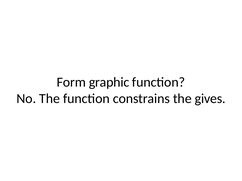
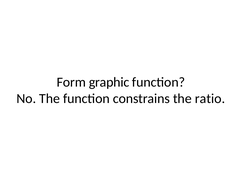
gives: gives -> ratio (210, 99)
